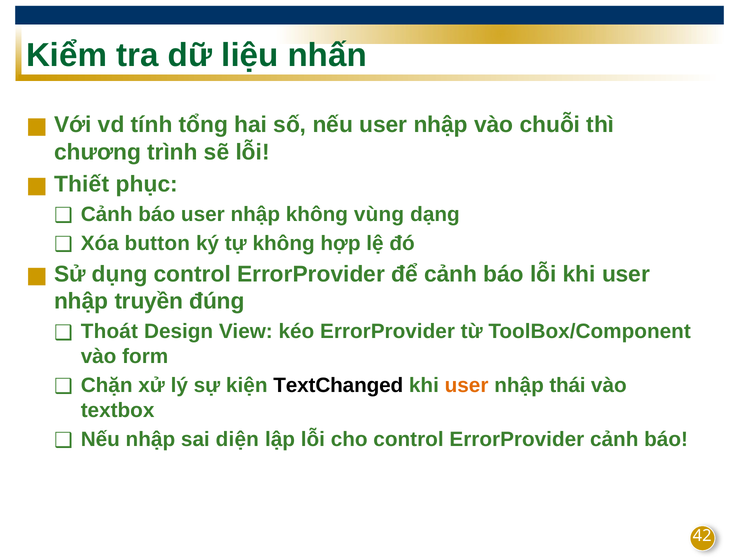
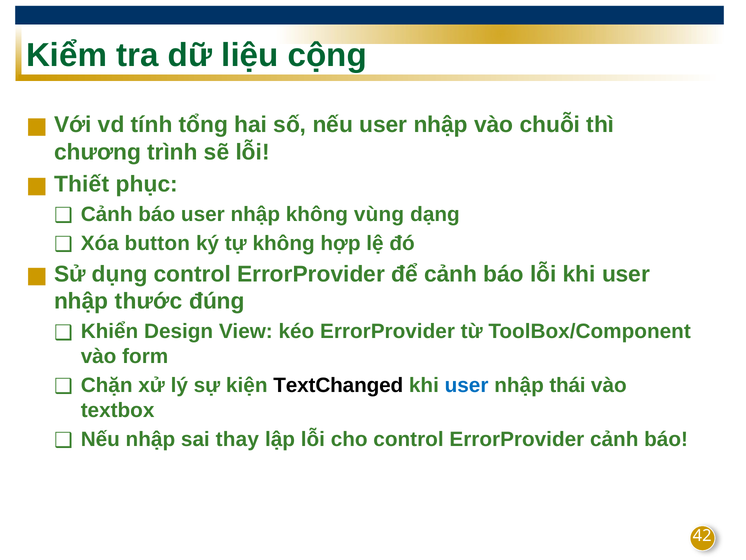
nhấn: nhấn -> cộng (327, 55)
truyền: truyền -> thước (149, 301)
Thoát: Thoát -> Khiển (110, 331)
user colour: orange -> blue (467, 385)
diện: diện -> thay (237, 439)
